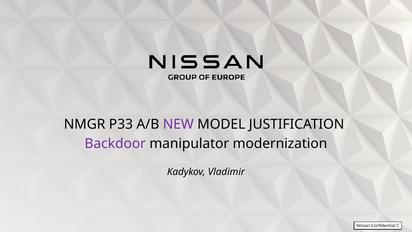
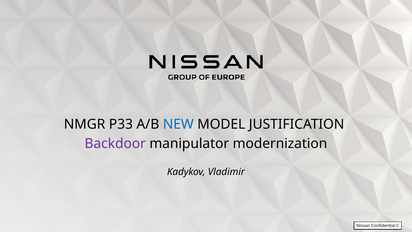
NEW colour: purple -> blue (178, 124)
